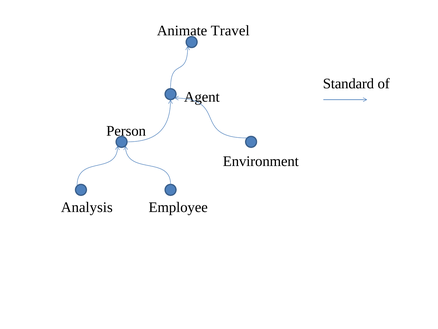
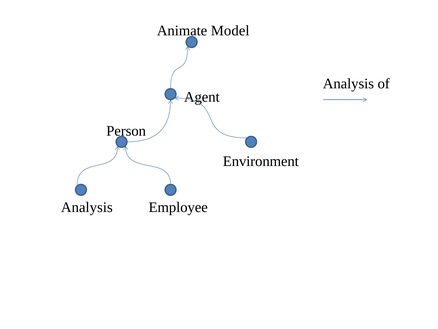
Travel: Travel -> Model (230, 31)
Standard: Standard -> Analysis (348, 84)
